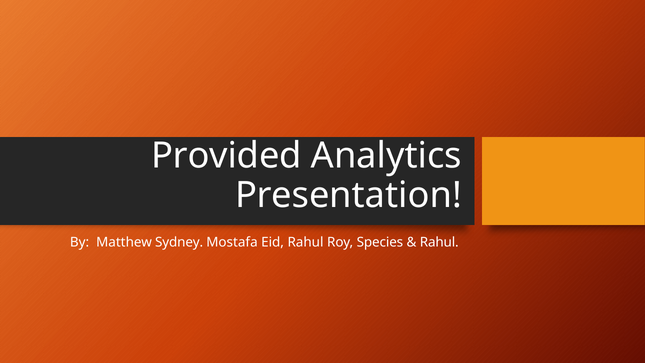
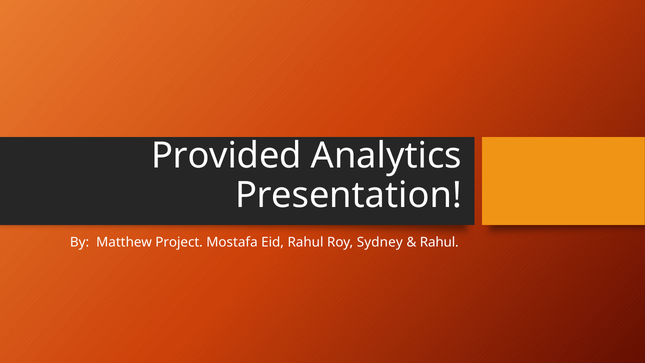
Sydney: Sydney -> Project (179, 242)
Species: Species -> Sydney (380, 242)
